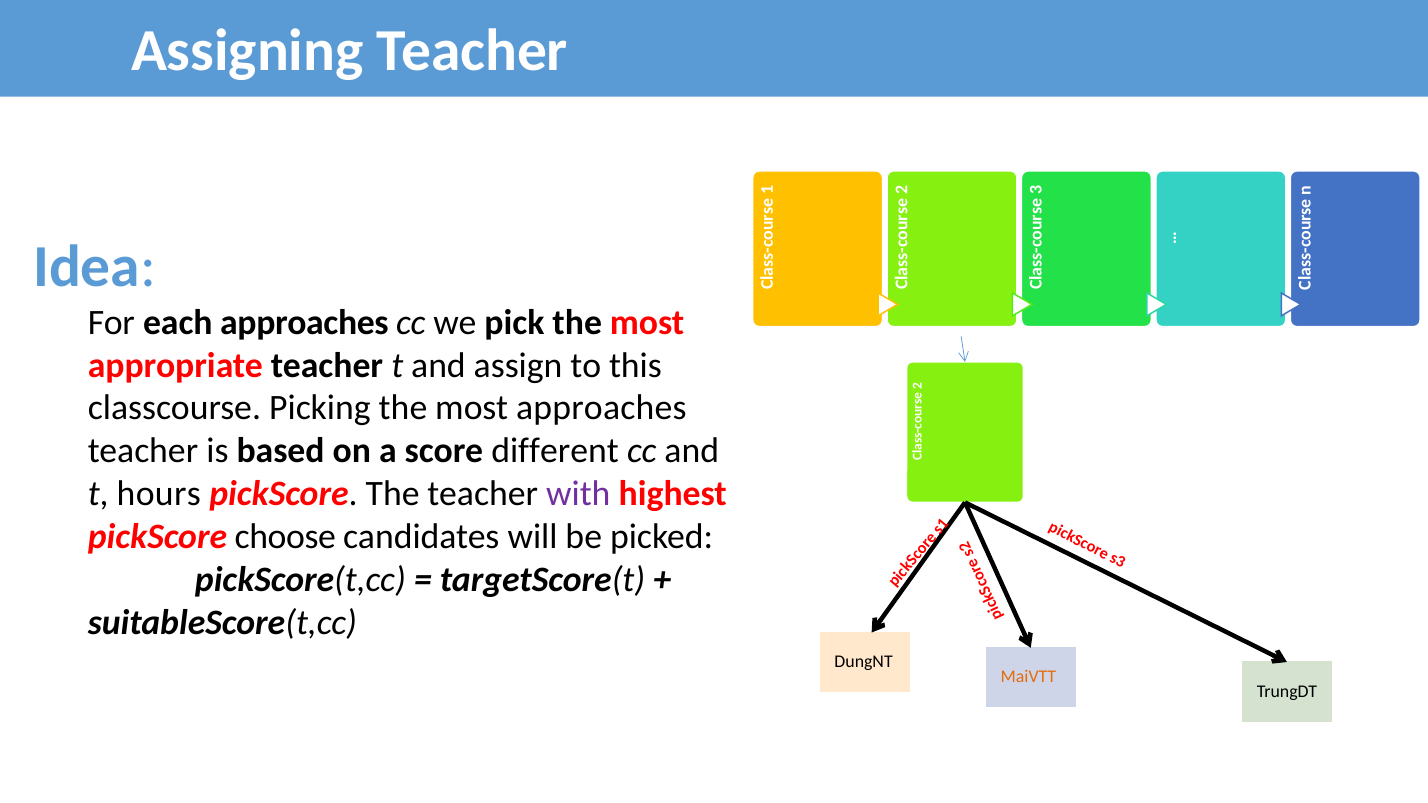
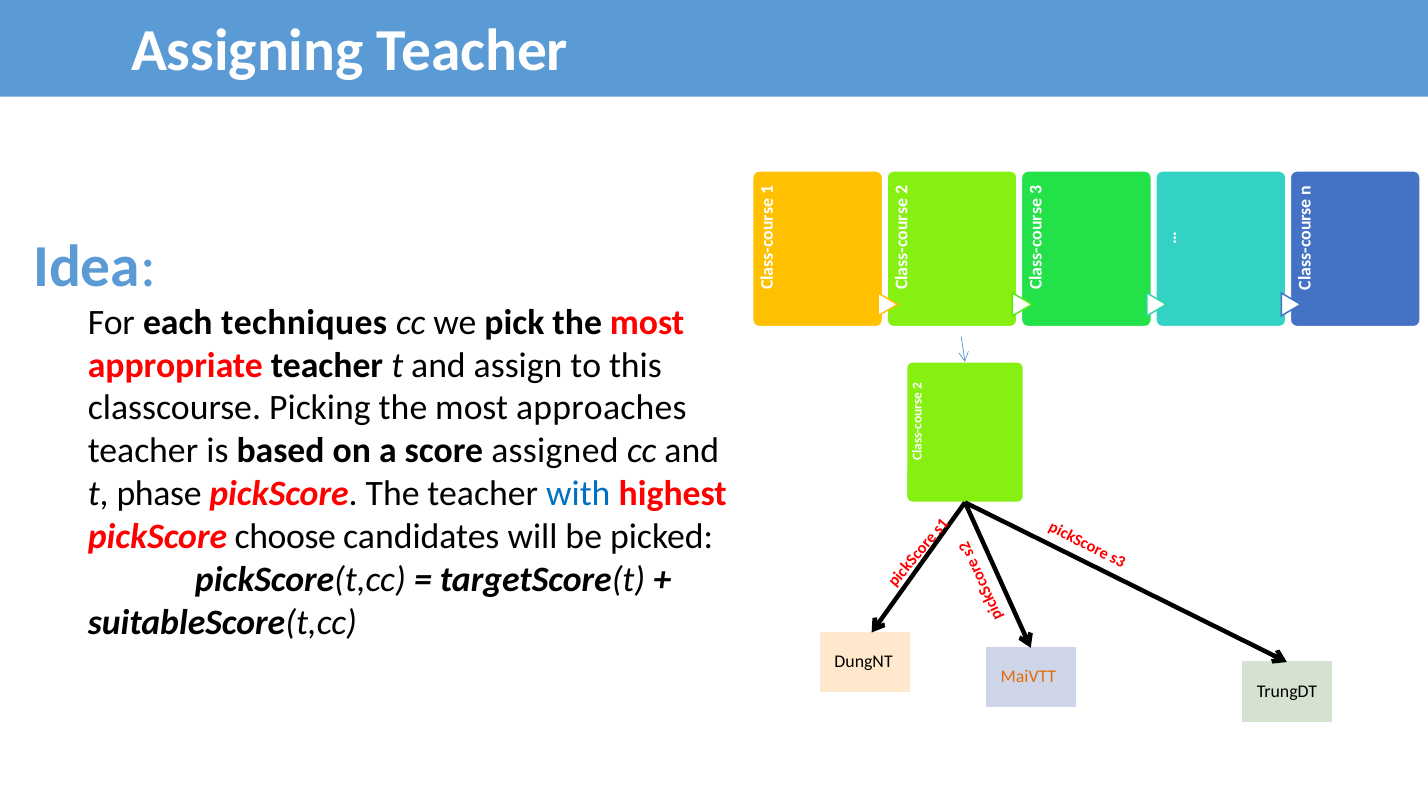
each approaches: approaches -> techniques (304, 323)
different: different -> assigned (555, 451)
hours: hours -> phase (159, 494)
with colour: purple -> blue (578, 494)
